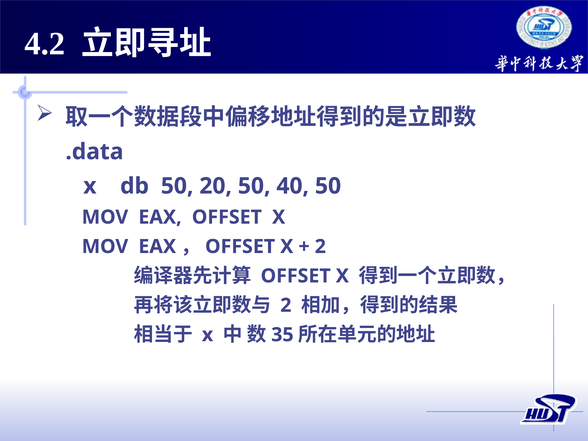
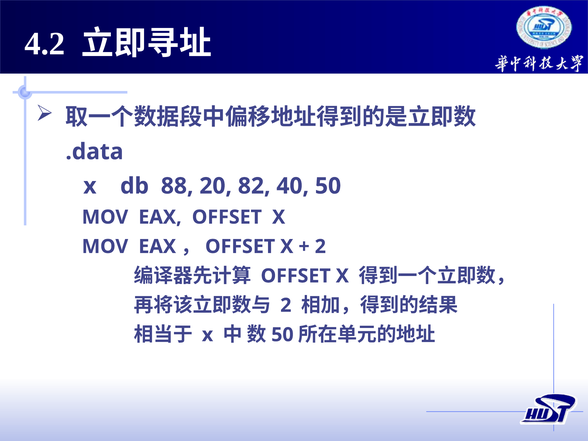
db 50: 50 -> 88 (177, 186)
20 50: 50 -> 82 (254, 186)
35: 35 -> 50 (282, 335)
